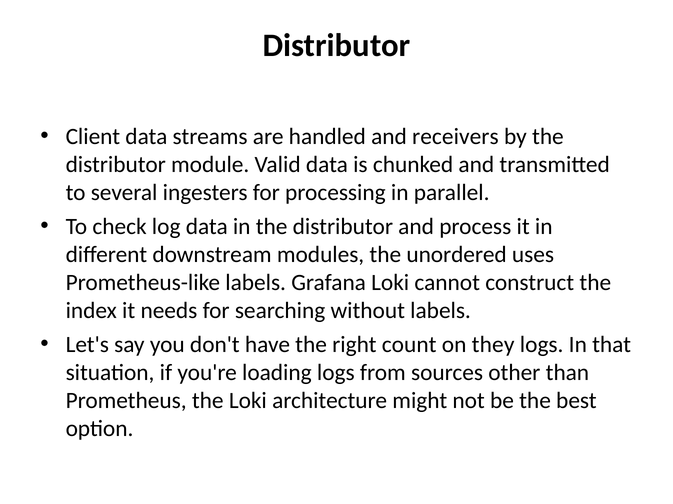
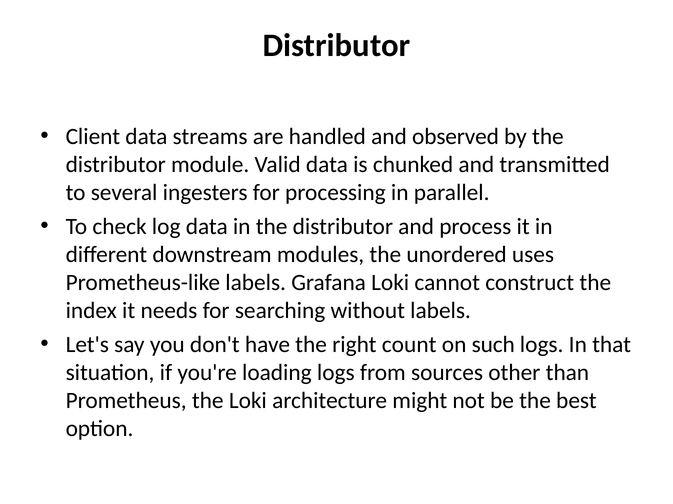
receivers: receivers -> observed (456, 137)
they: they -> such (493, 345)
